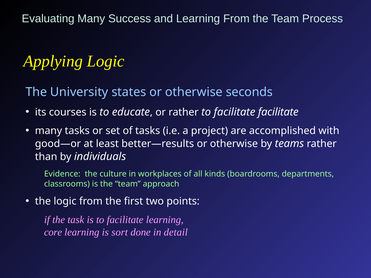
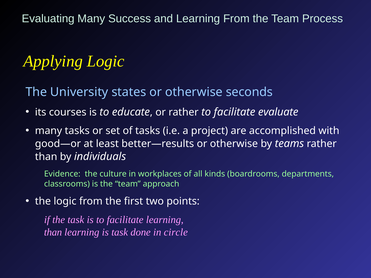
facilitate facilitate: facilitate -> evaluate (278, 112)
core: core -> than (53, 232)
is sort: sort -> task (120, 232)
detail: detail -> circle (176, 232)
